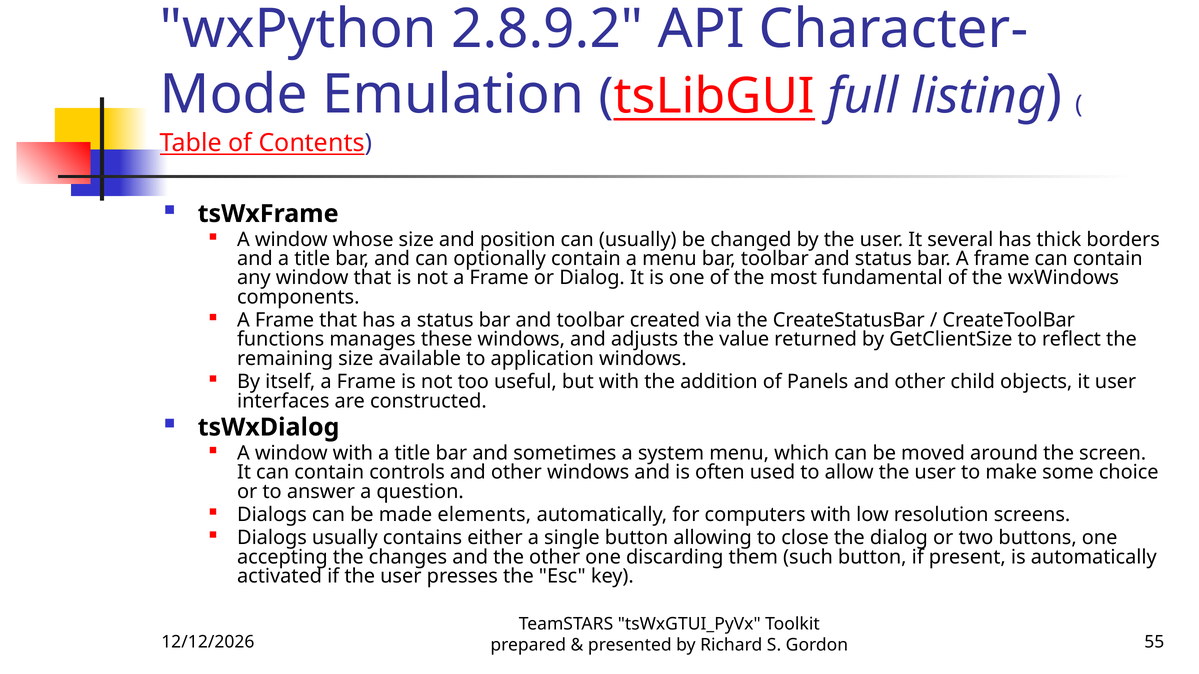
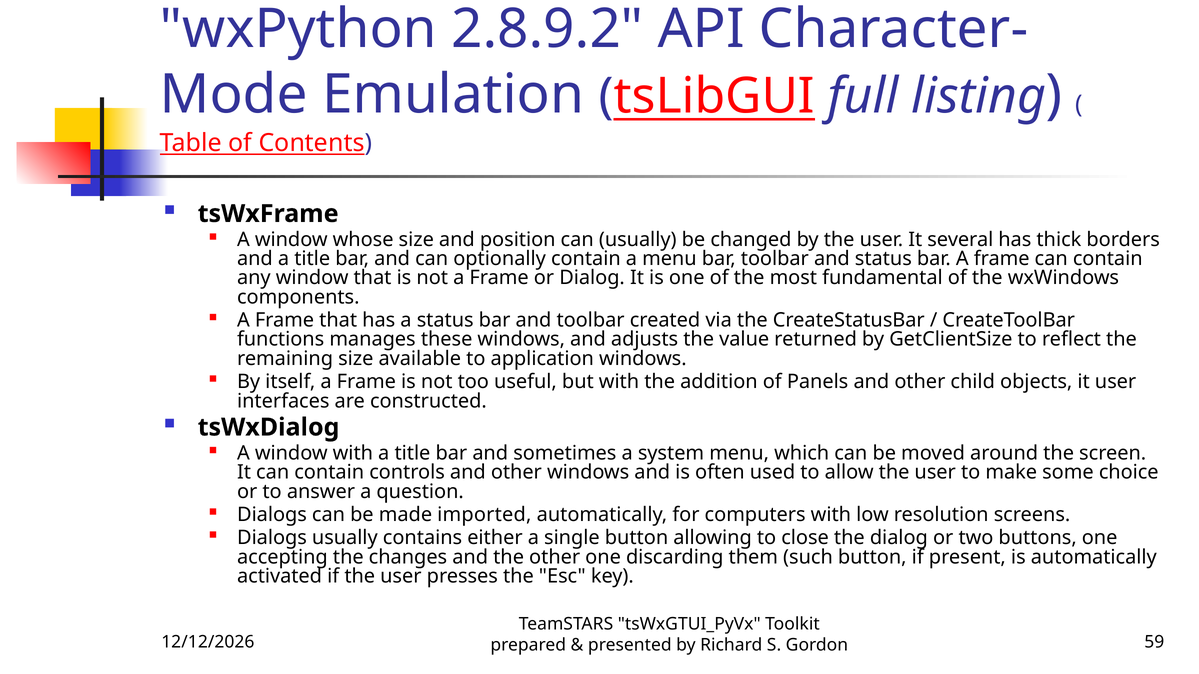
elements: elements -> imported (484, 515)
55: 55 -> 59 (1154, 642)
